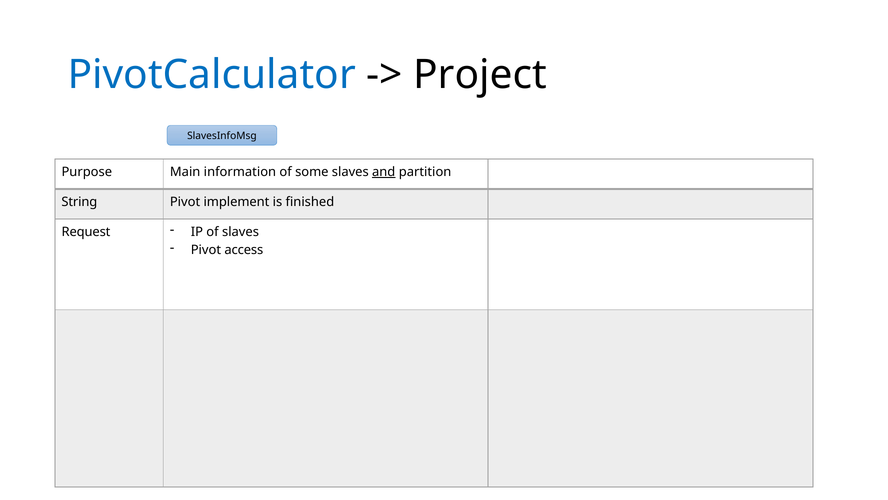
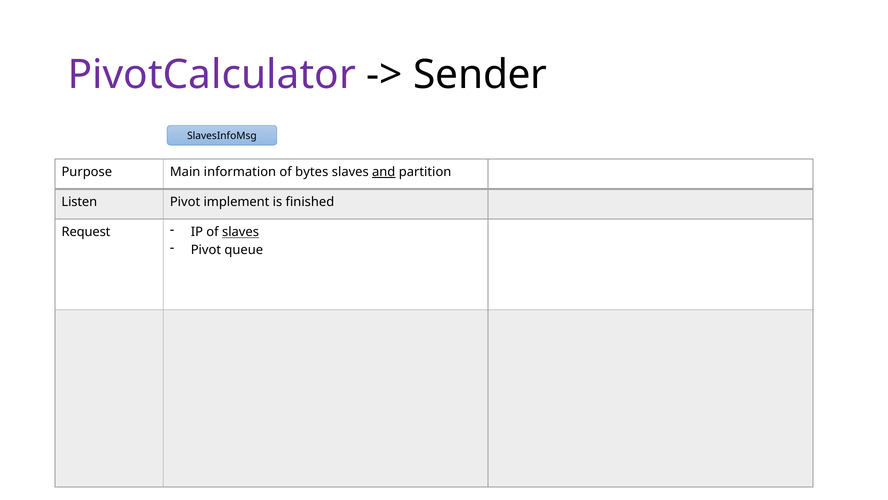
PivotCalculator colour: blue -> purple (212, 75)
Project: Project -> Sender (480, 75)
some: some -> bytes (312, 172)
String: String -> Listen (79, 202)
slaves underline: none -> present (241, 232)
access: access -> queue (244, 249)
